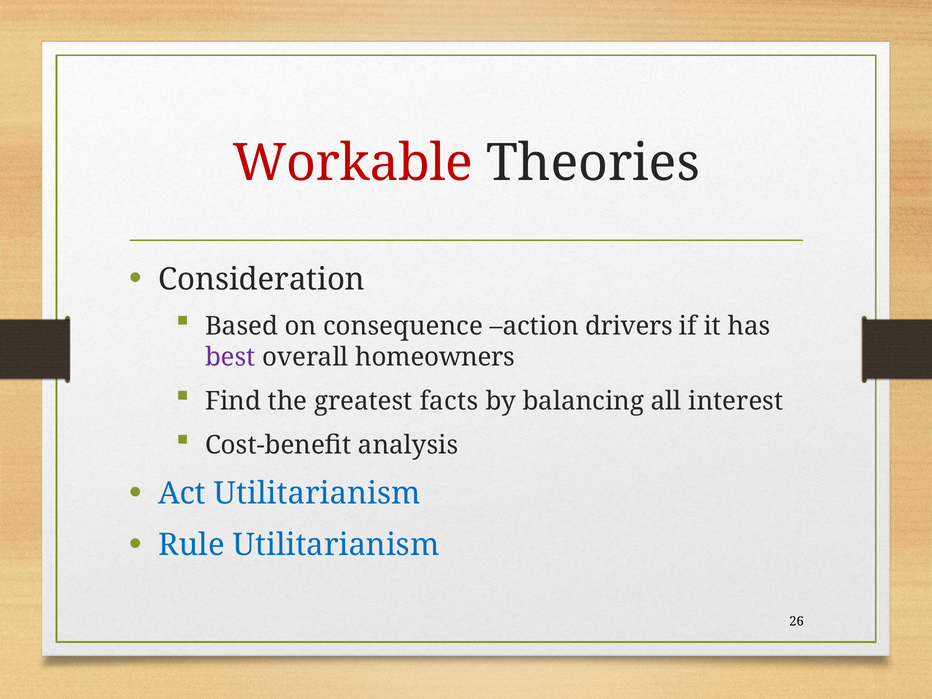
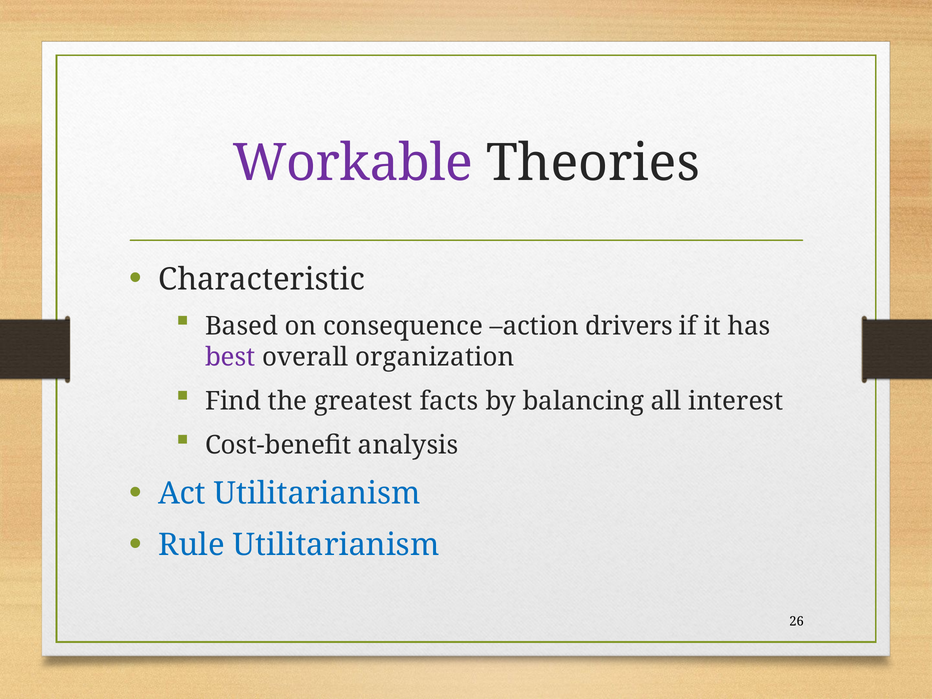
Workable colour: red -> purple (353, 163)
Consideration: Consideration -> Characteristic (262, 279)
homeowners: homeowners -> organization (435, 357)
